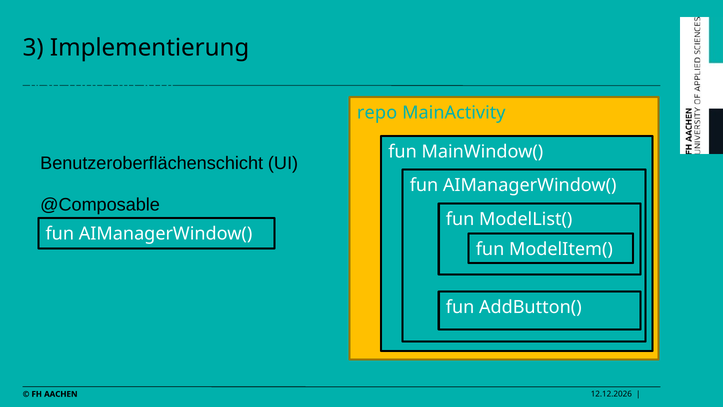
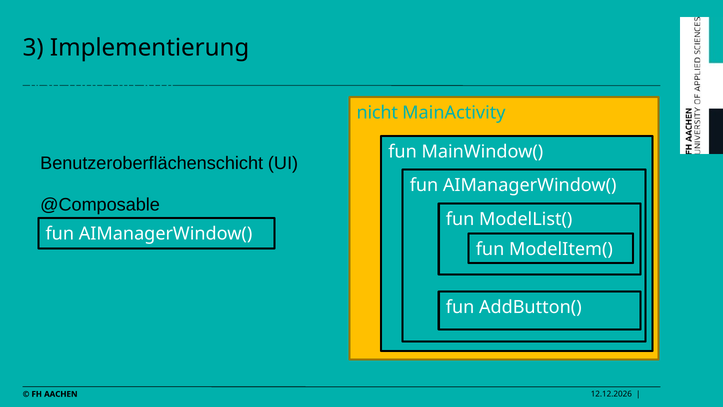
repo: repo -> nicht (377, 113)
